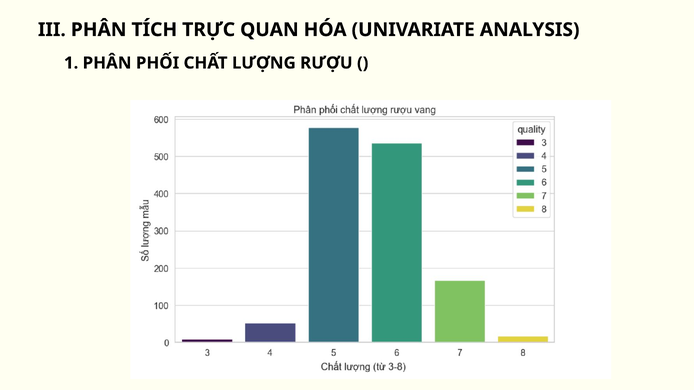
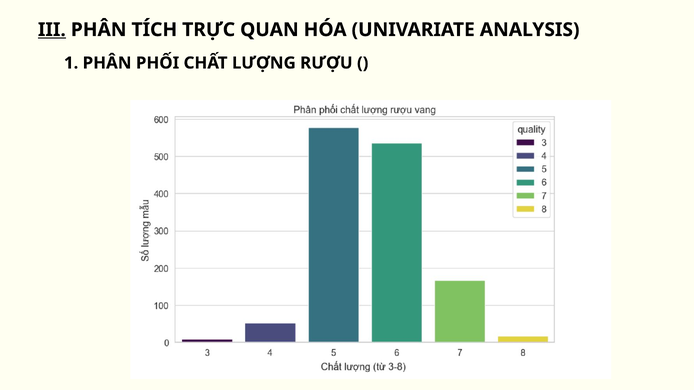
III underline: none -> present (52, 30)
